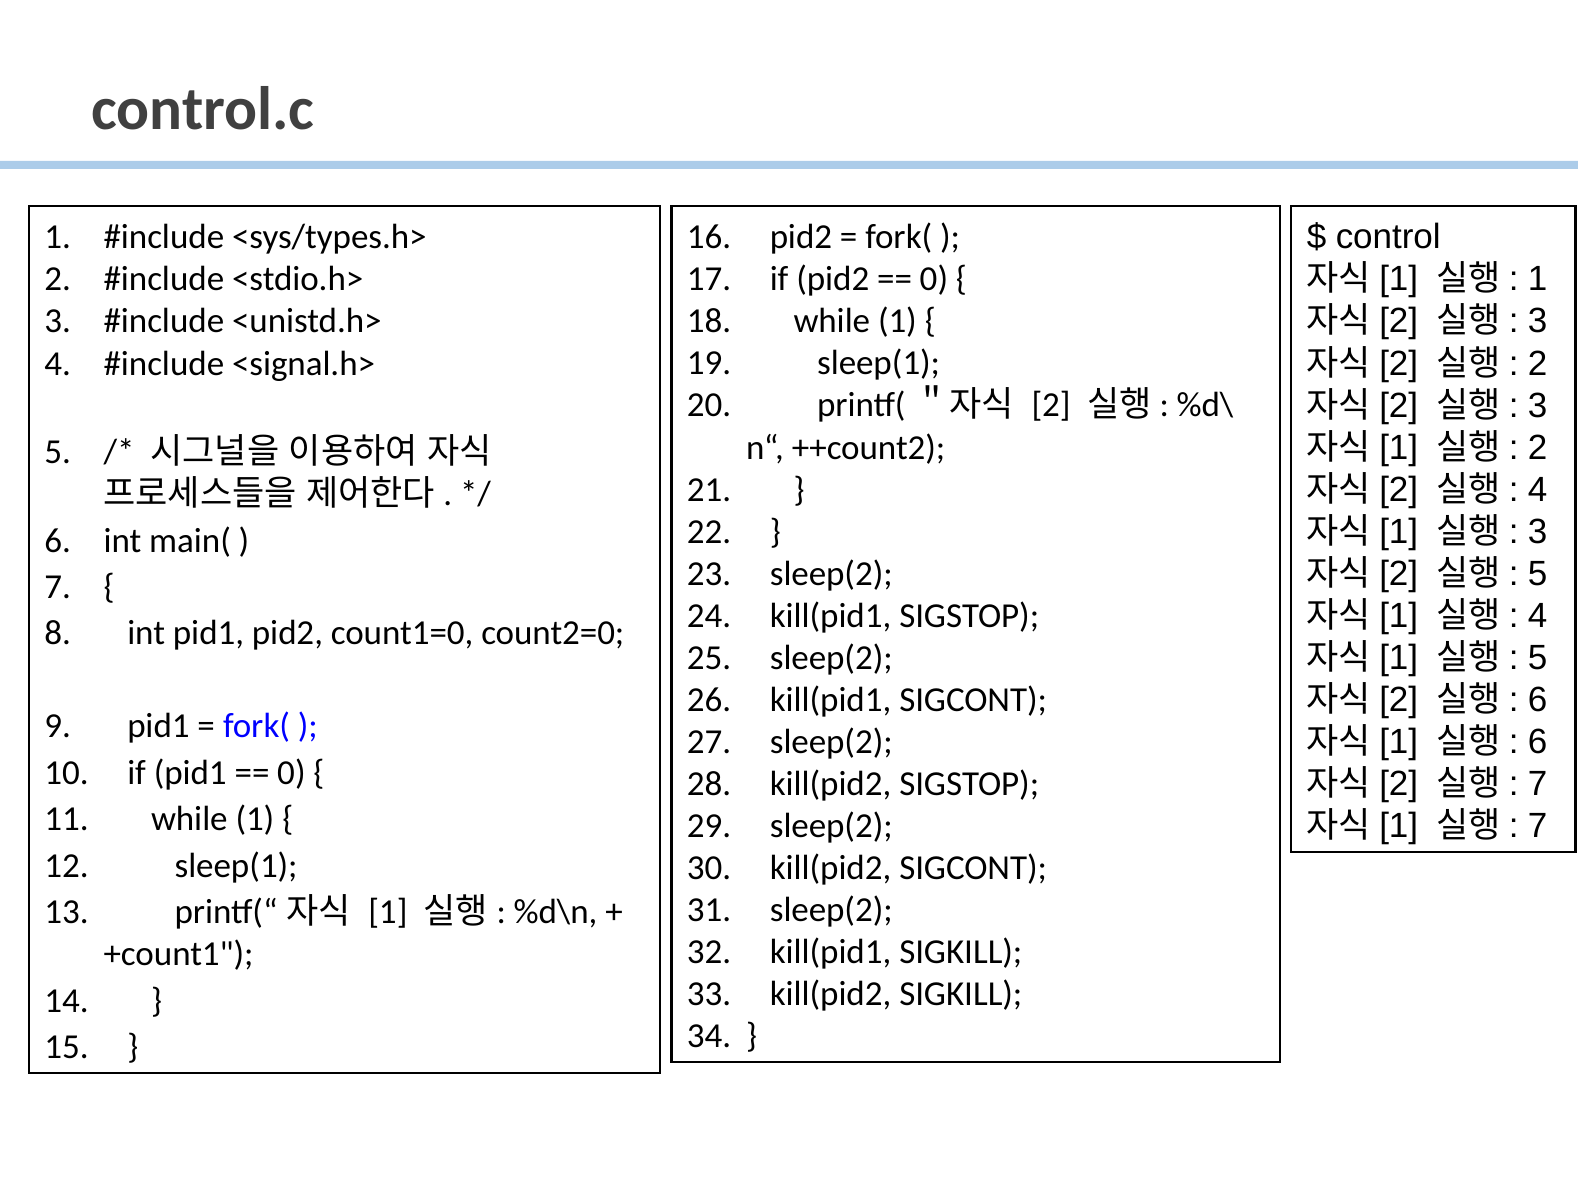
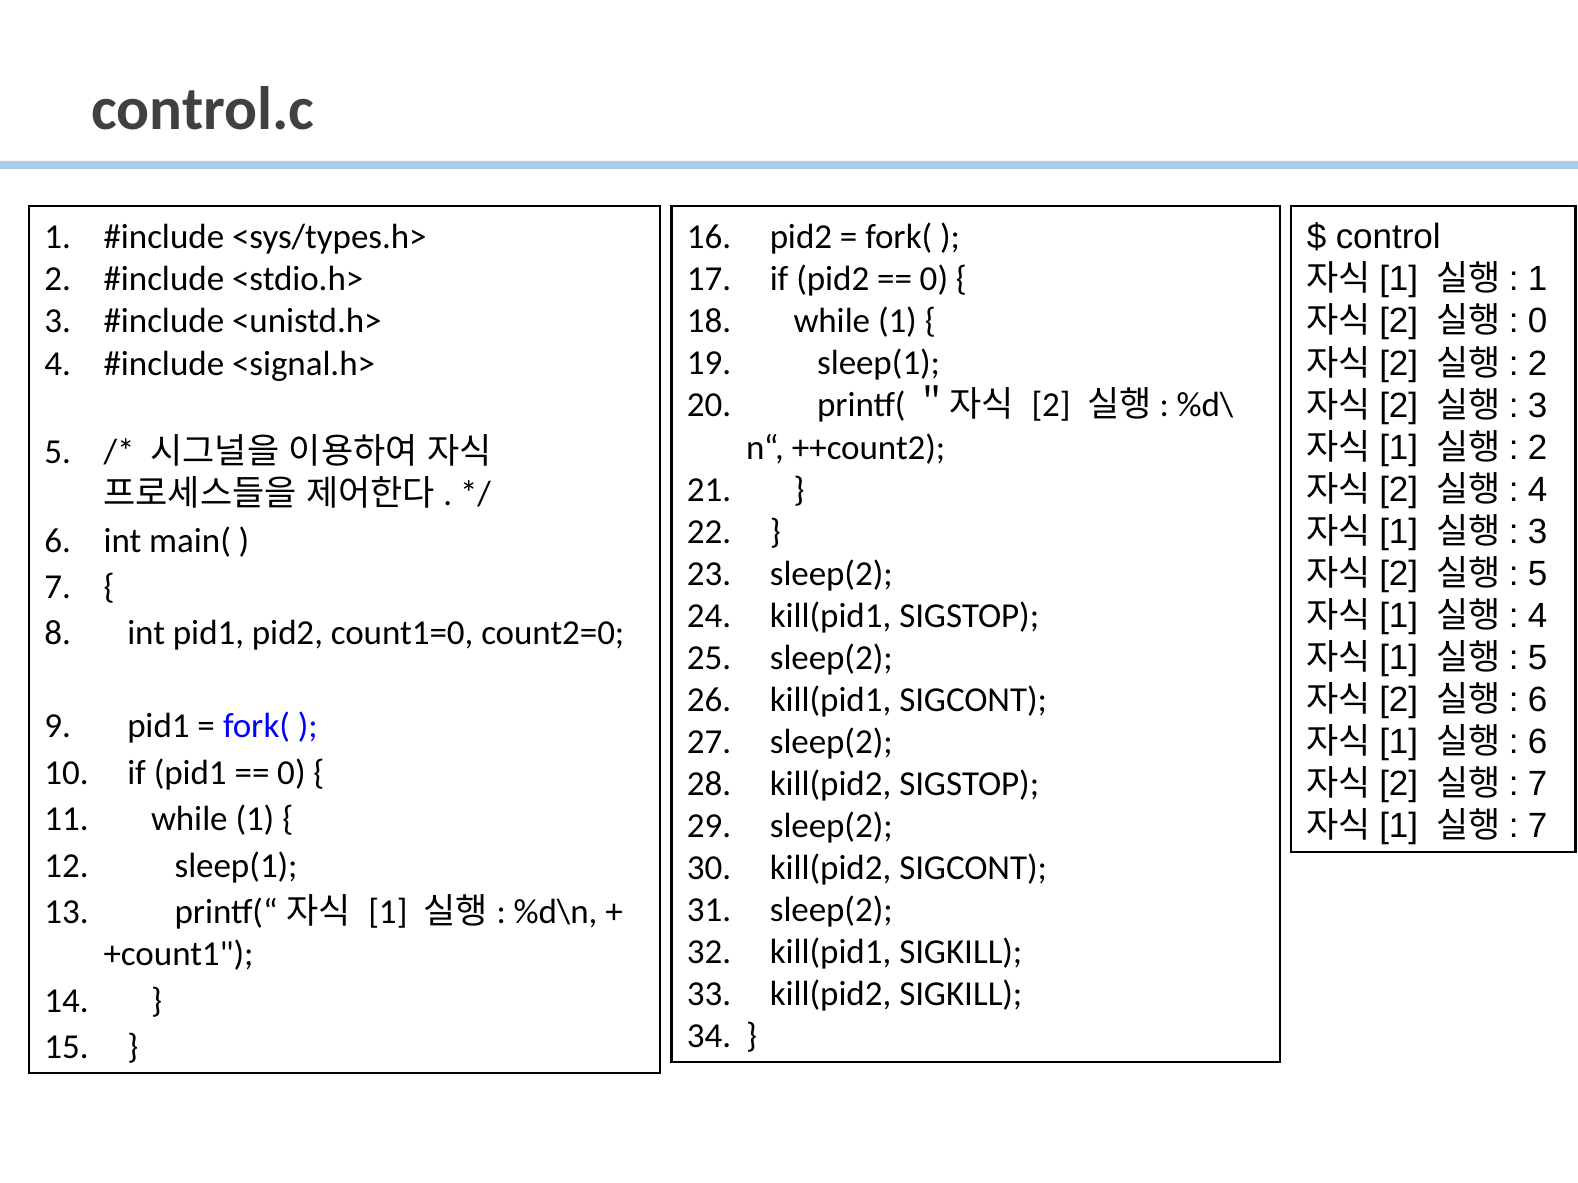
3: 3 -> 0 (1538, 322)
